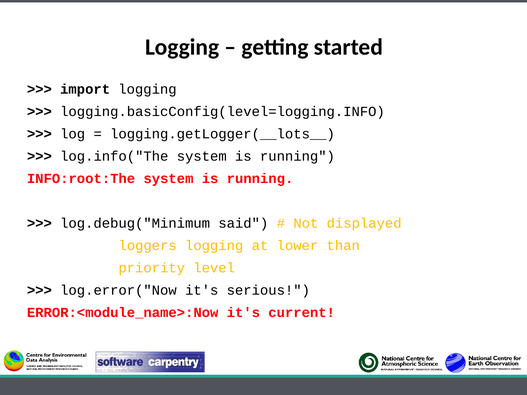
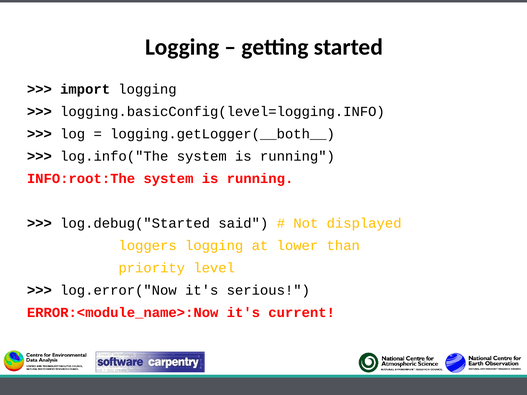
logging.getLogger(__lots__: logging.getLogger(__lots__ -> logging.getLogger(__both__ (223, 134)
log.debug("Minimum: log.debug("Minimum -> log.debug("Started (135, 223)
